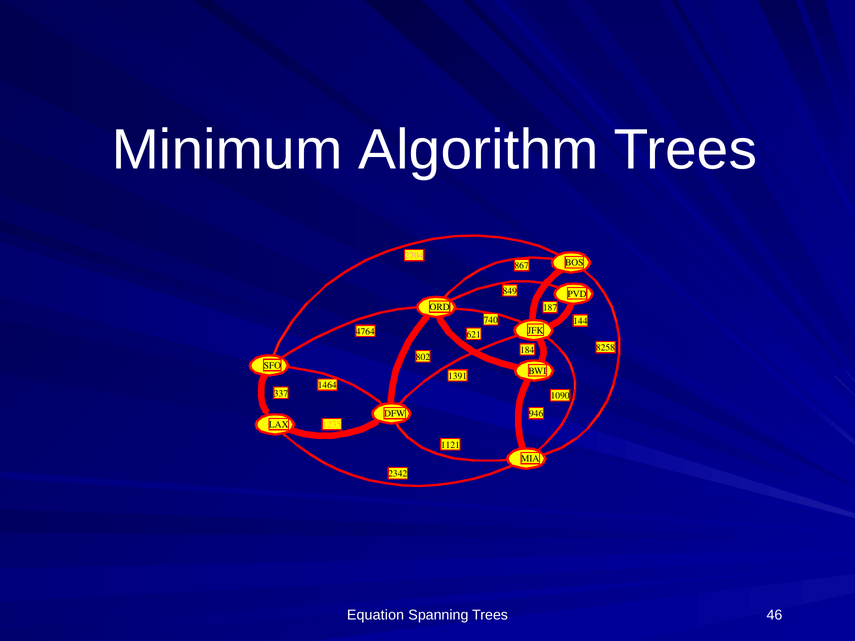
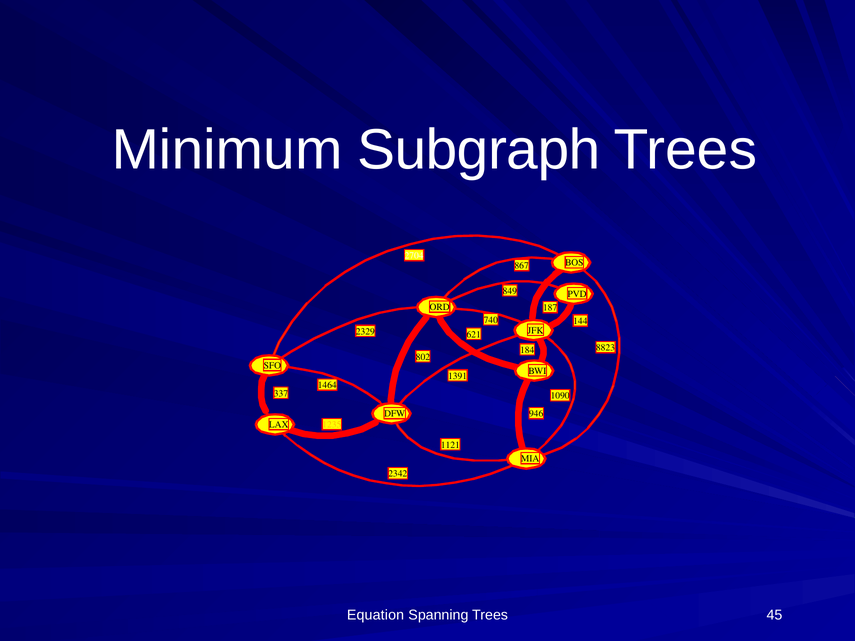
Algorithm: Algorithm -> Subgraph (479, 150)
2704 colour: pink -> white (414, 256)
4764: 4764 -> 2329 (365, 332)
8258: 8258 -> 8823 (605, 348)
46: 46 -> 45 (774, 615)
